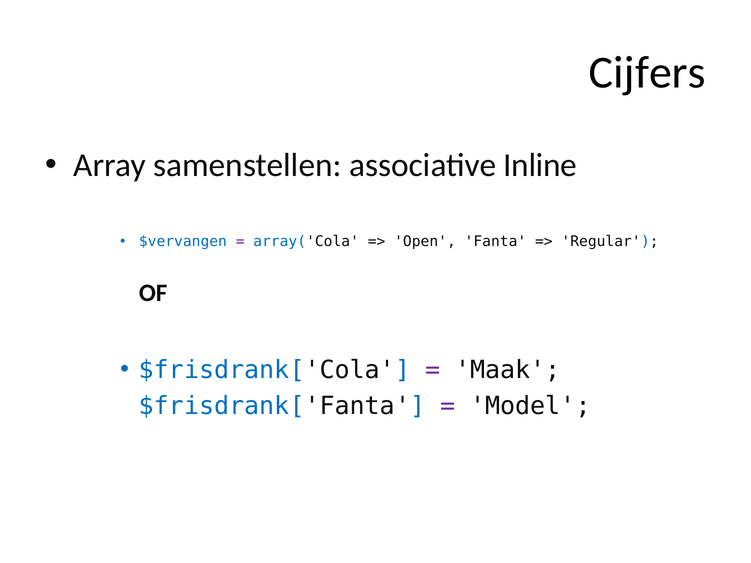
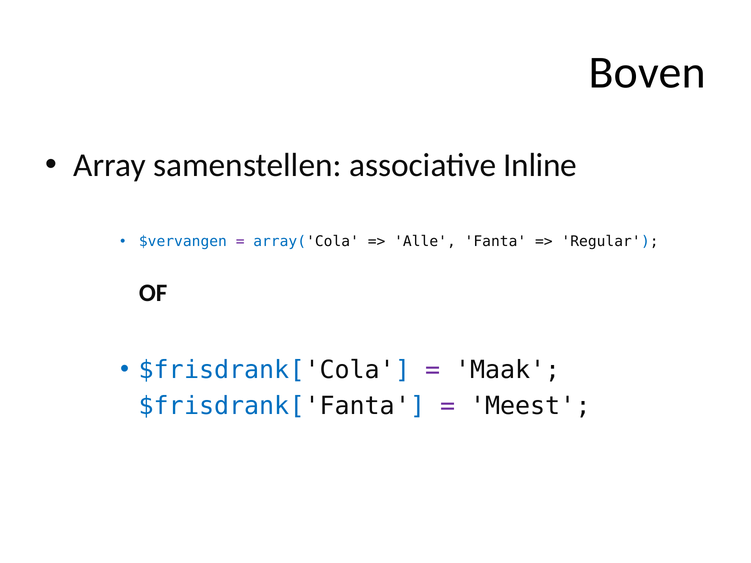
Cijfers: Cijfers -> Boven (647, 73)
Open: Open -> Alle (425, 242)
Model: Model -> Meest (530, 406)
